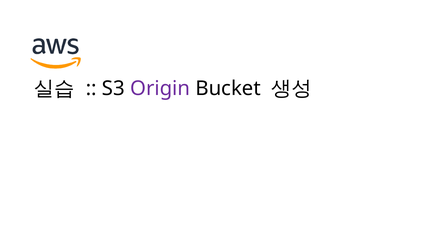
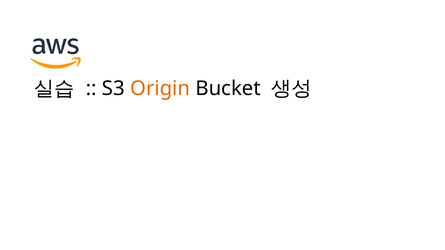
Origin colour: purple -> orange (160, 89)
